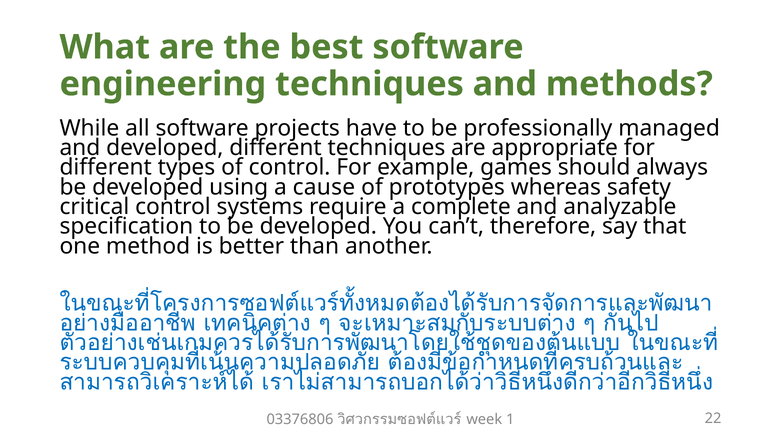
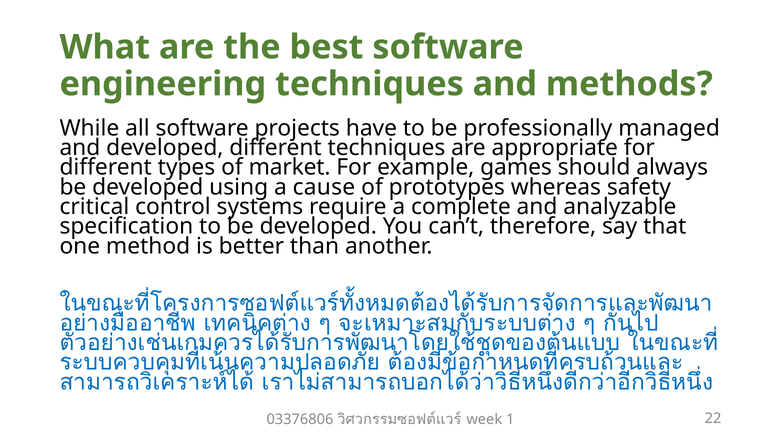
of control: control -> market (290, 167)
